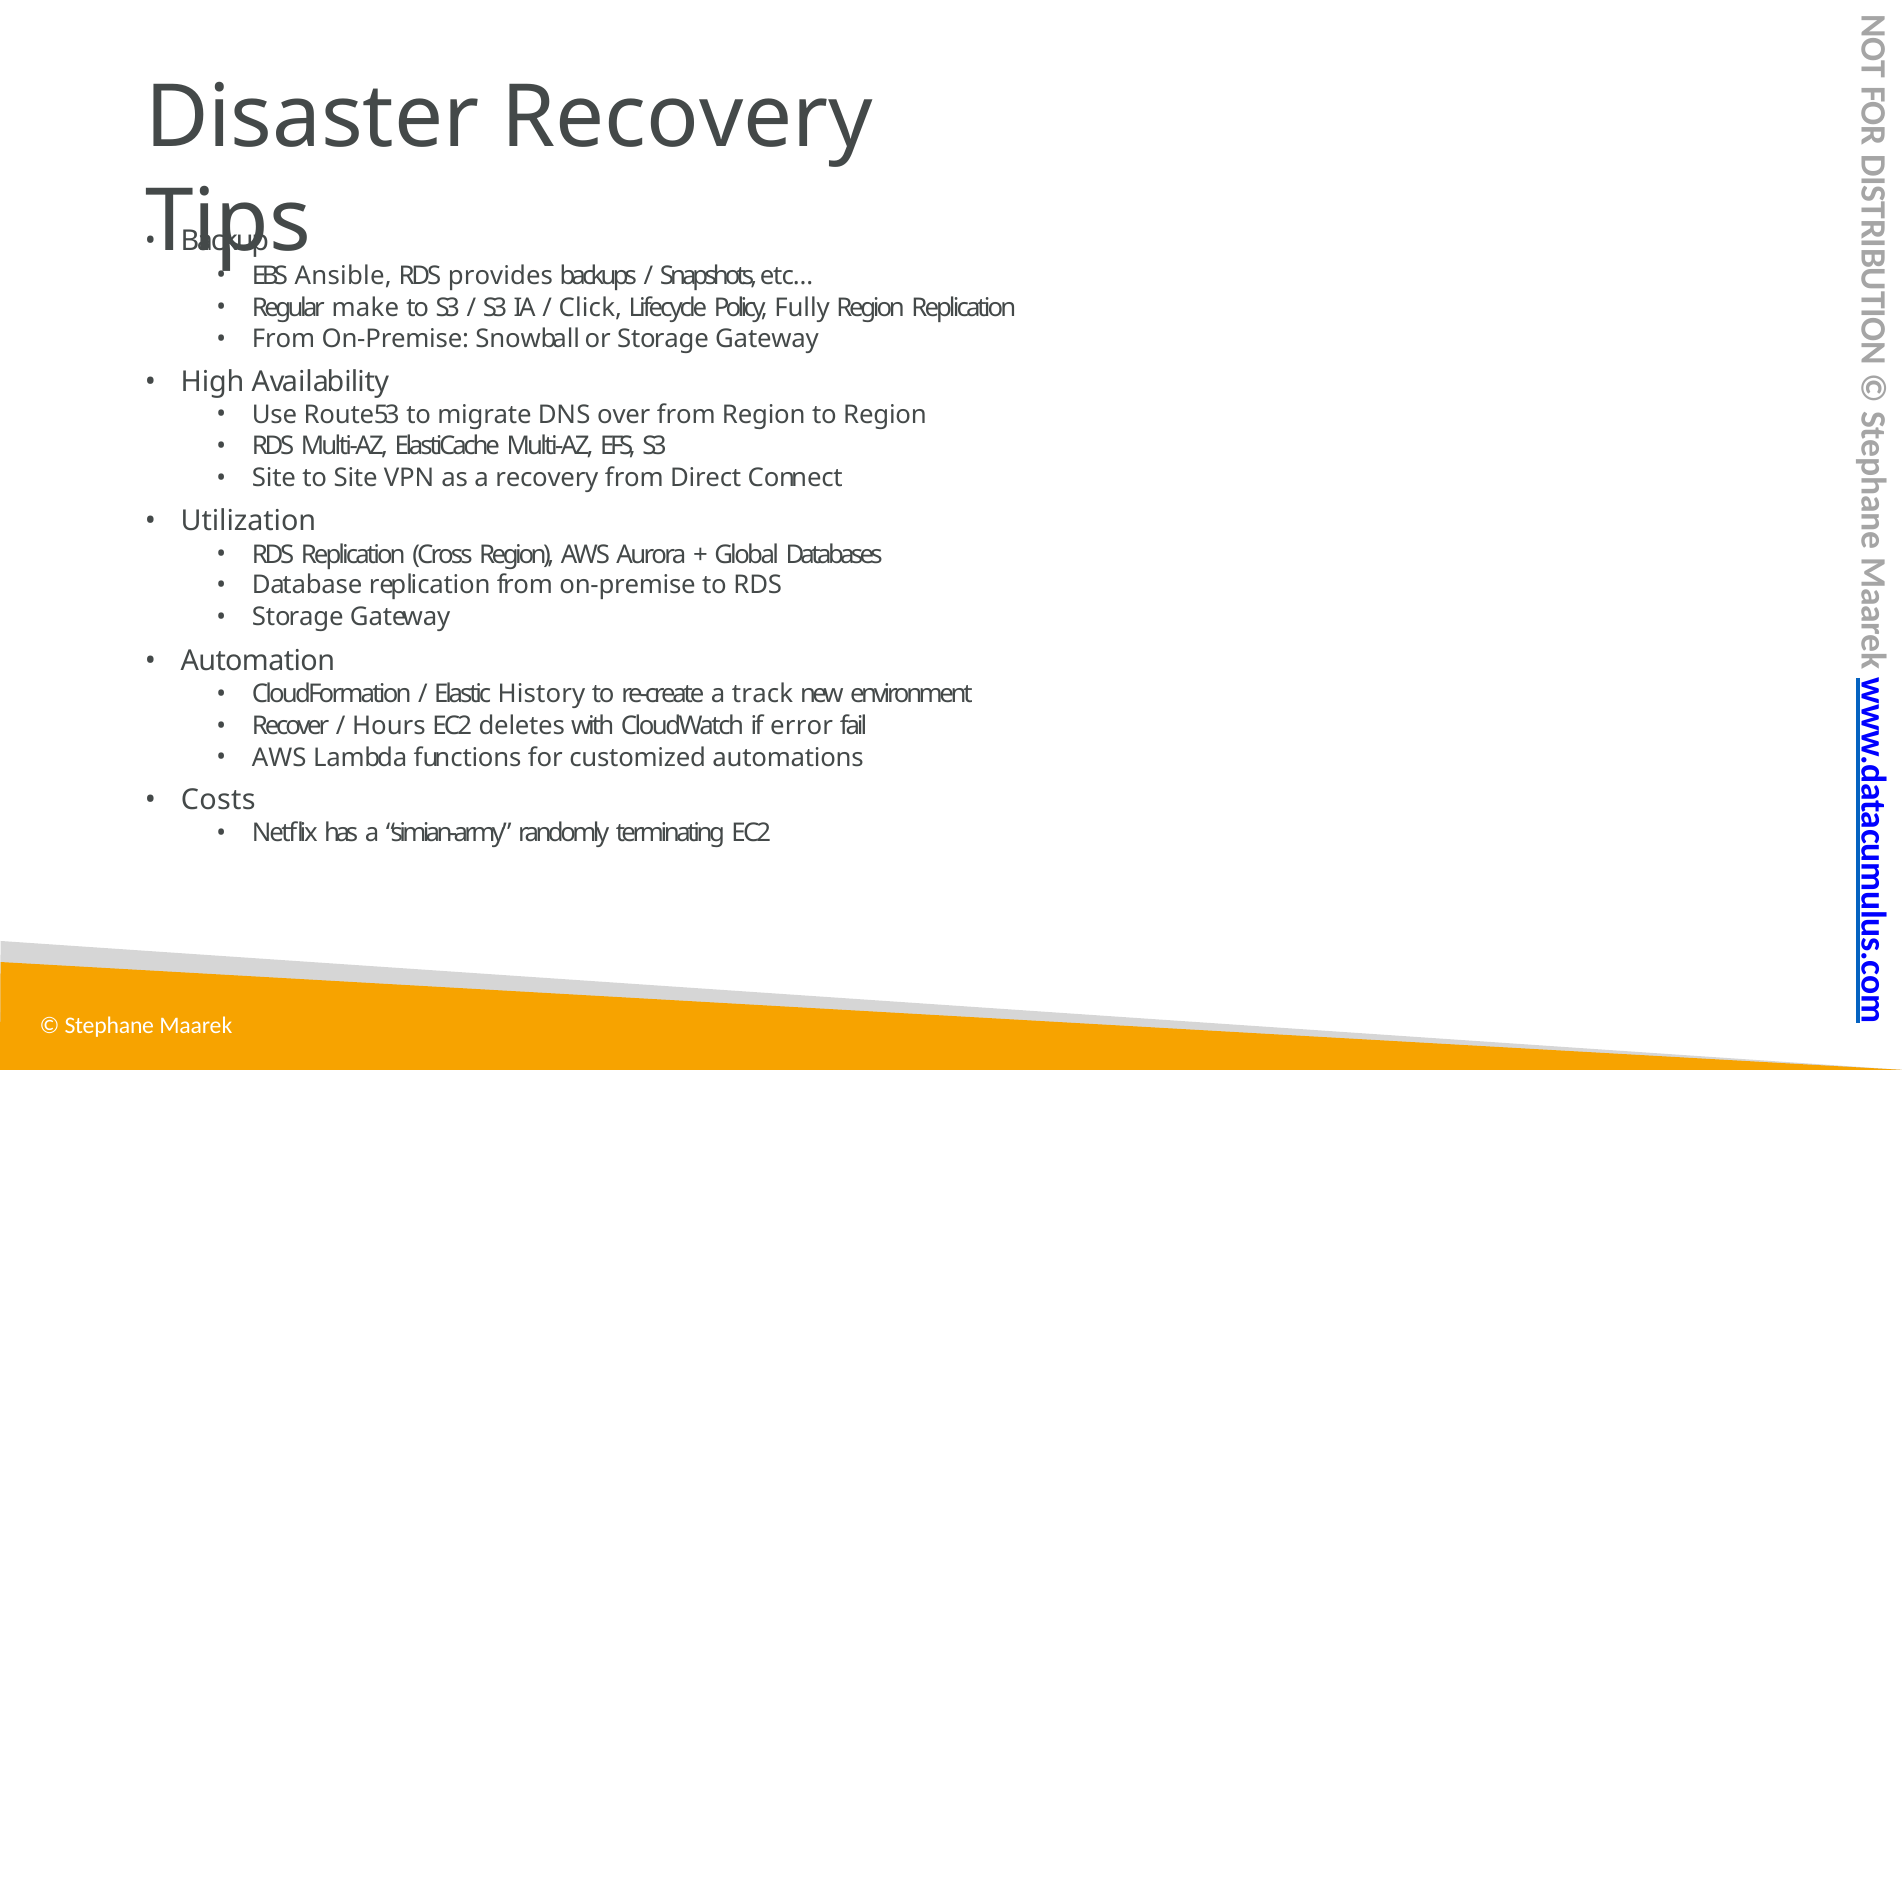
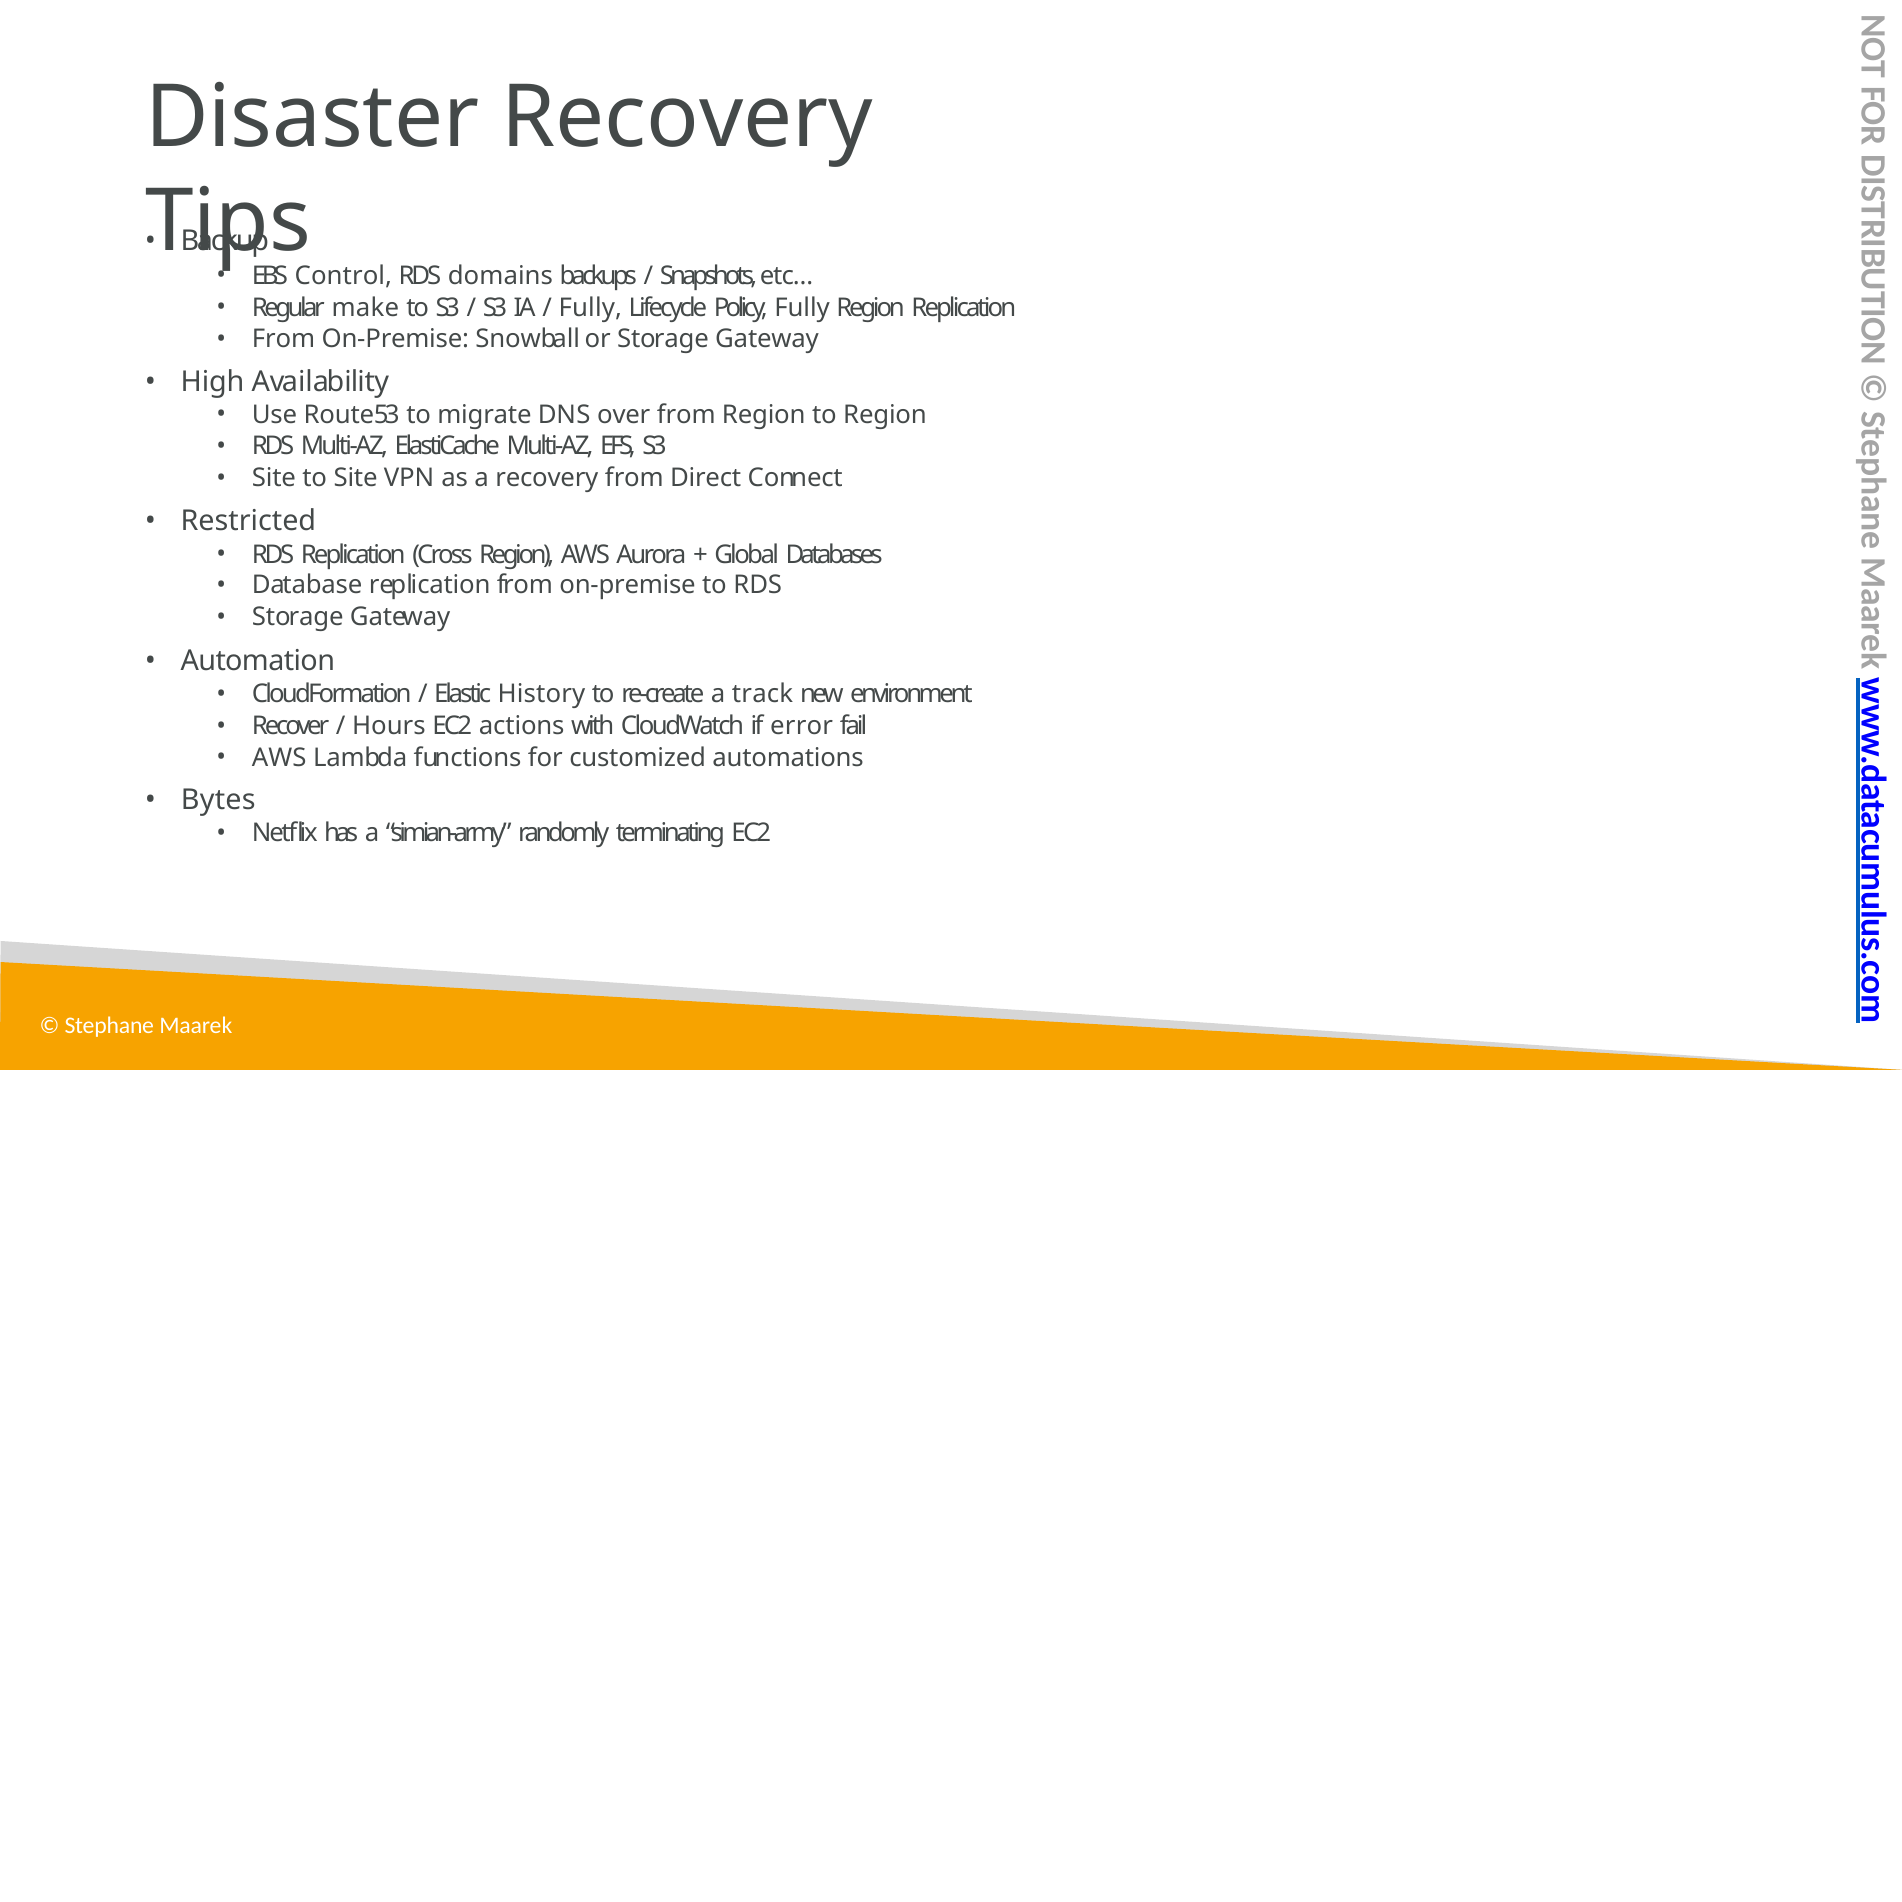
Ansible: Ansible -> Control (343, 276)
provides: provides -> domains (500, 276)
Click: Click -> Fully (590, 308)
Utilization: Utilization -> Restricted (248, 521)
deletes: deletes -> actions (522, 726)
Costs: Costs -> Bytes (218, 800)
